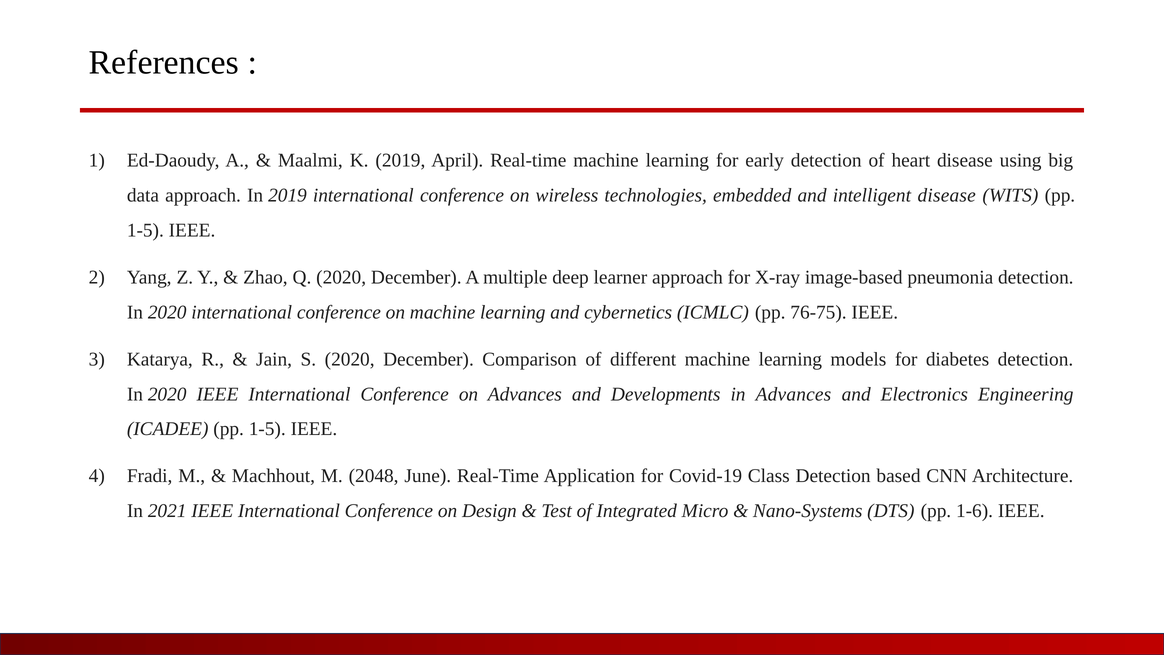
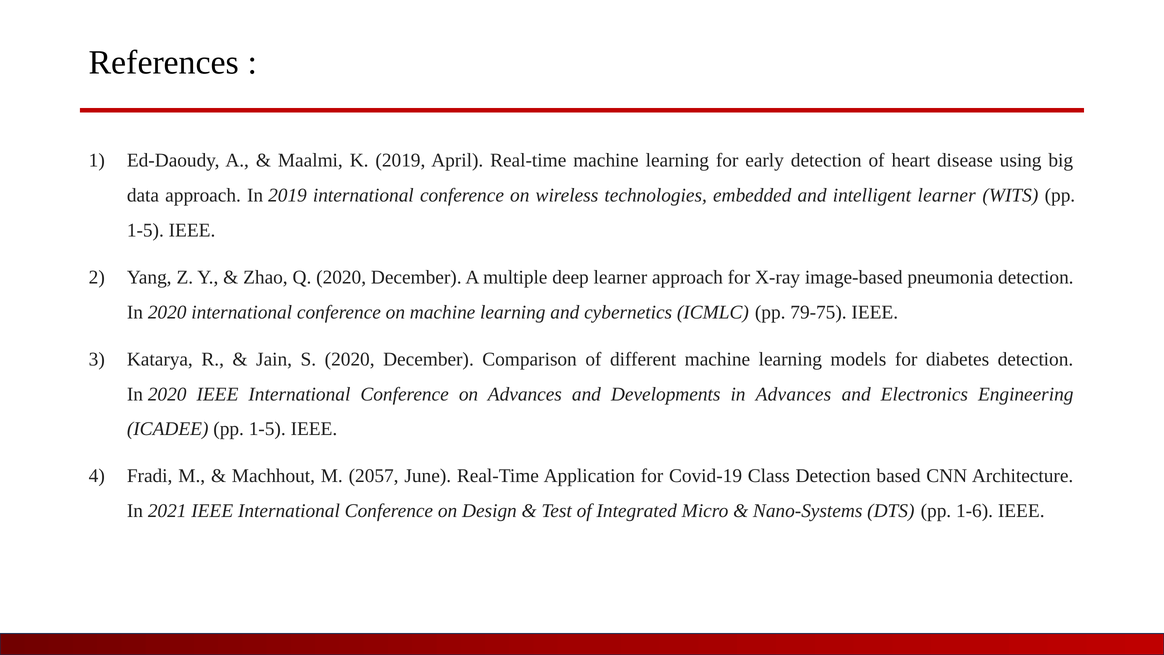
intelligent disease: disease -> learner (947, 195)
76-75: 76-75 -> 79-75 (819, 312)
2048: 2048 -> 2057 (374, 476)
